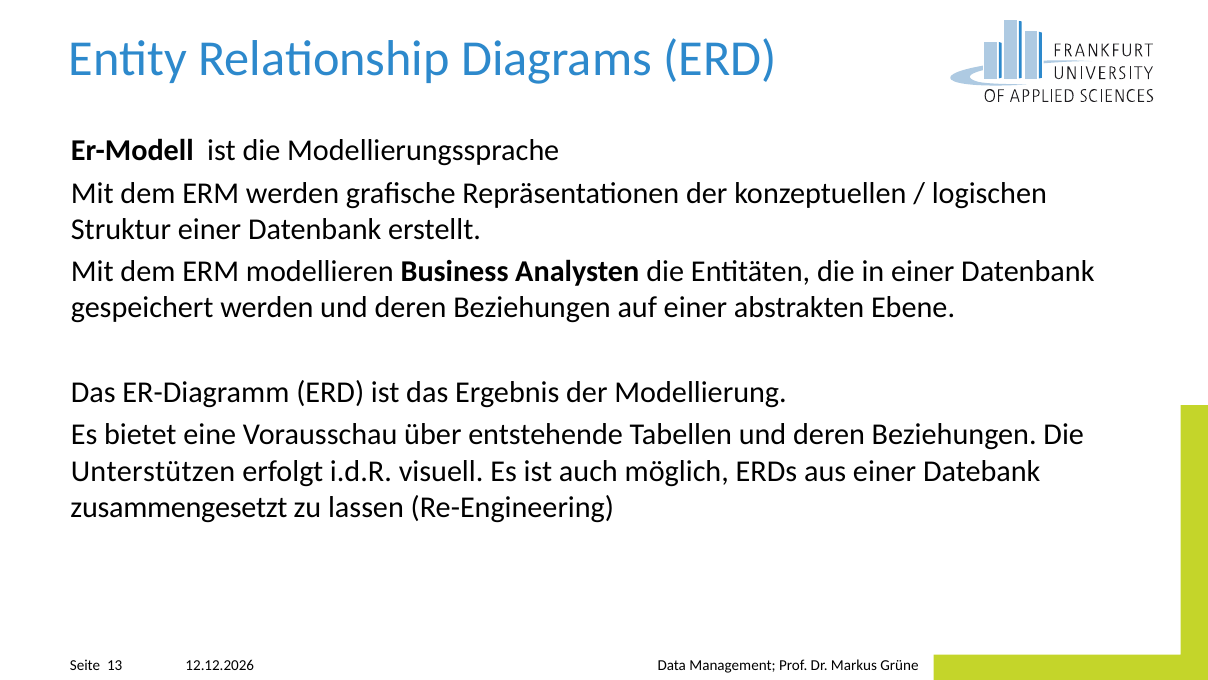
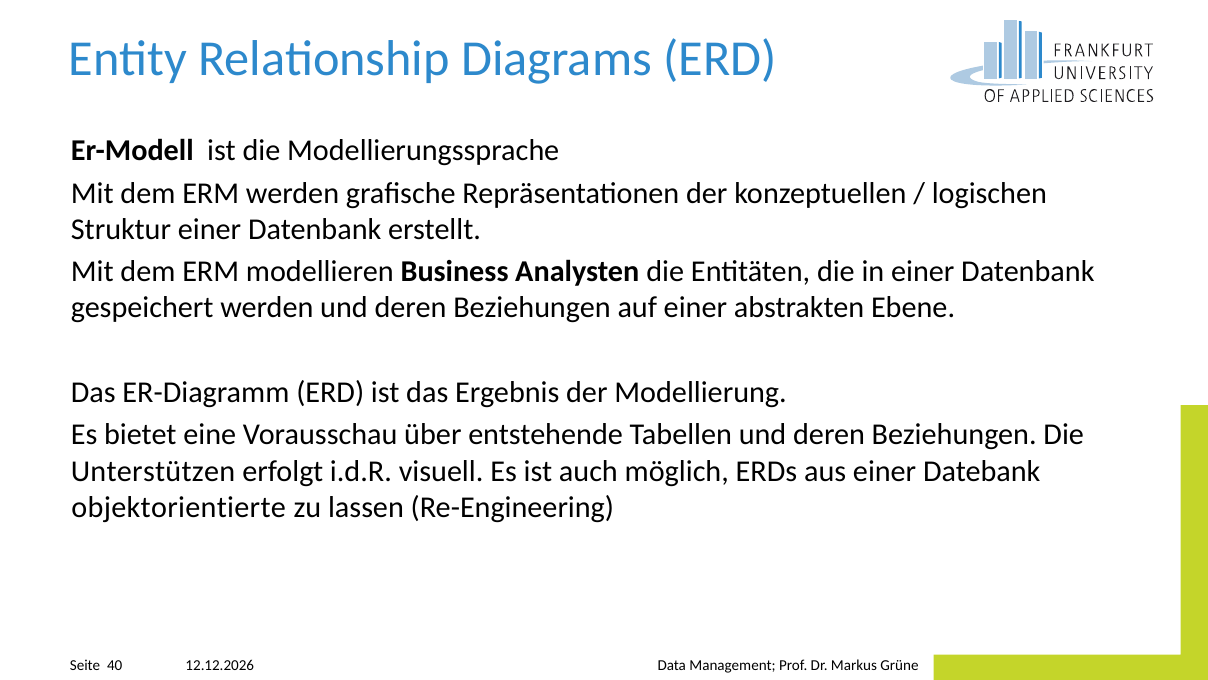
zusammengesetzt: zusammengesetzt -> objektorientierte (179, 507)
13: 13 -> 40 (115, 665)
